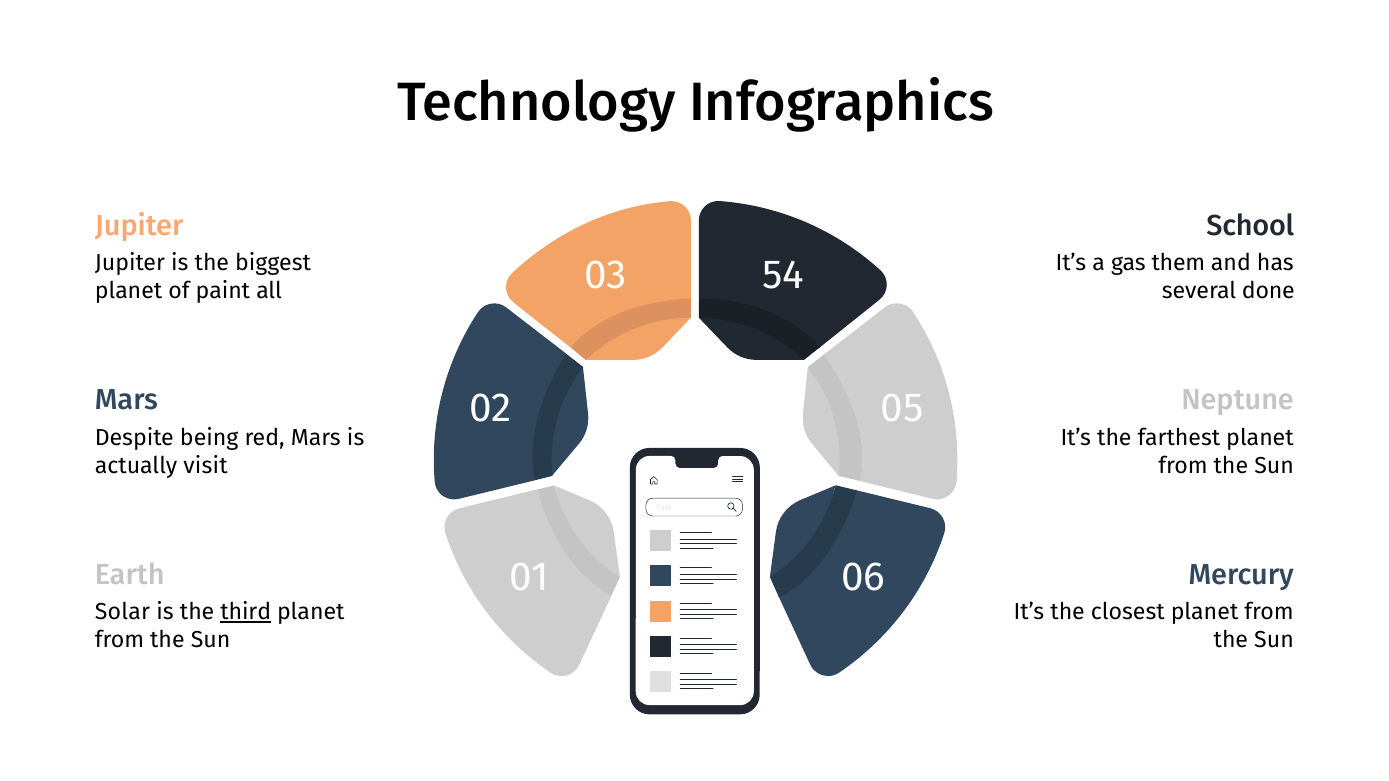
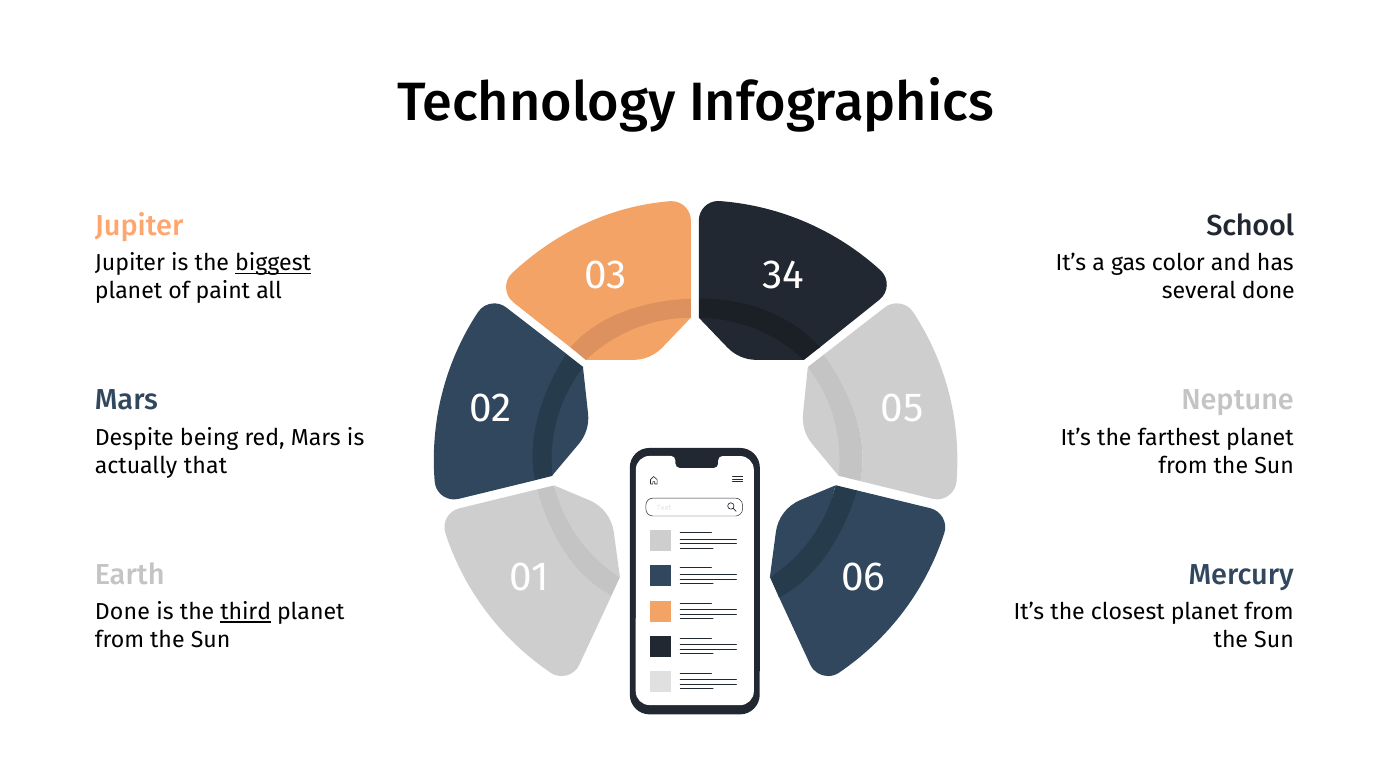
biggest underline: none -> present (273, 263)
them: them -> color (1178, 263)
54: 54 -> 34 (783, 275)
visit: visit -> that (206, 466)
Solar: Solar -> Done (122, 612)
